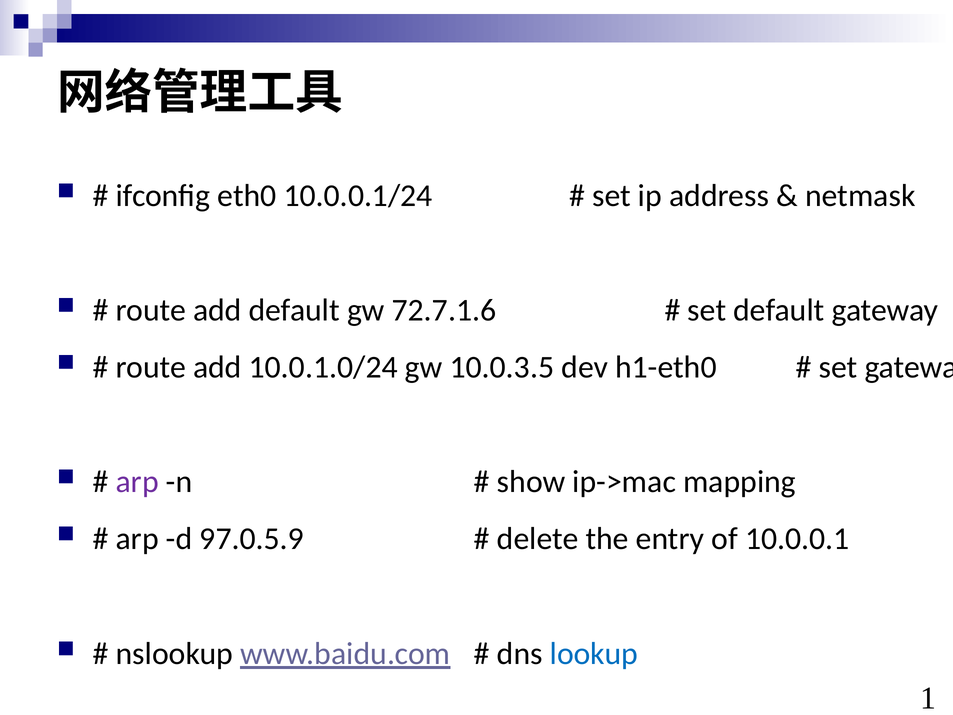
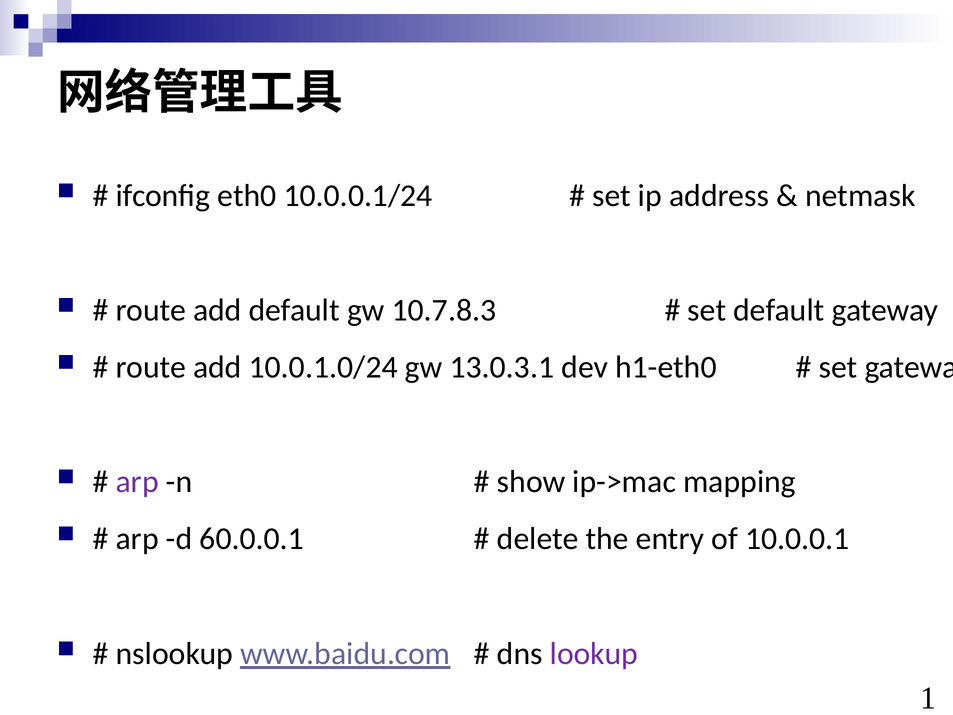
72.7.1.6: 72.7.1.6 -> 10.7.8.3 (444, 310)
10.0.3.5: 10.0.3.5 -> 13.0.3.1 (502, 367)
97.0.5.9: 97.0.5.9 -> 60.0.0.1 (252, 539)
lookup colour: blue -> purple (594, 653)
